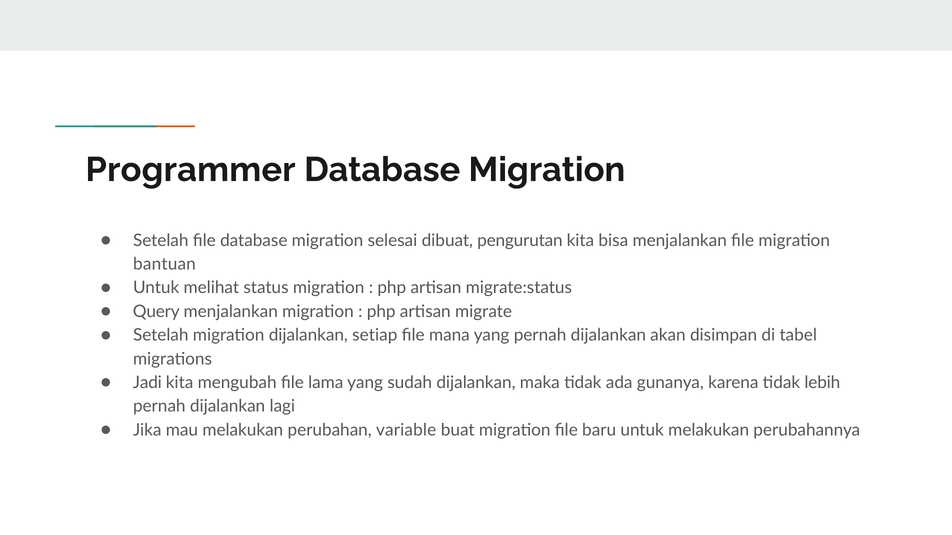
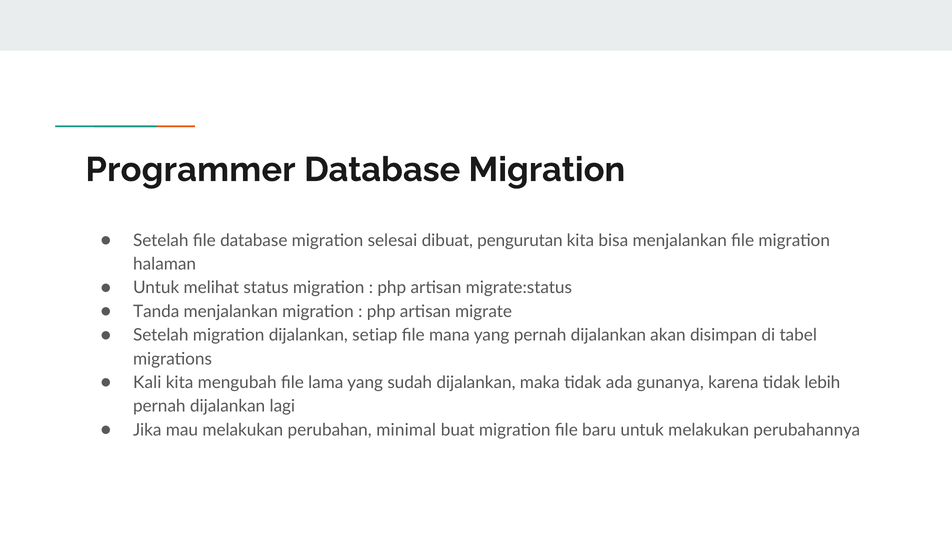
bantuan: bantuan -> halaman (165, 264)
Query: Query -> Tanda (156, 312)
Jadi: Jadi -> Kali (147, 383)
variable: variable -> minimal (406, 430)
